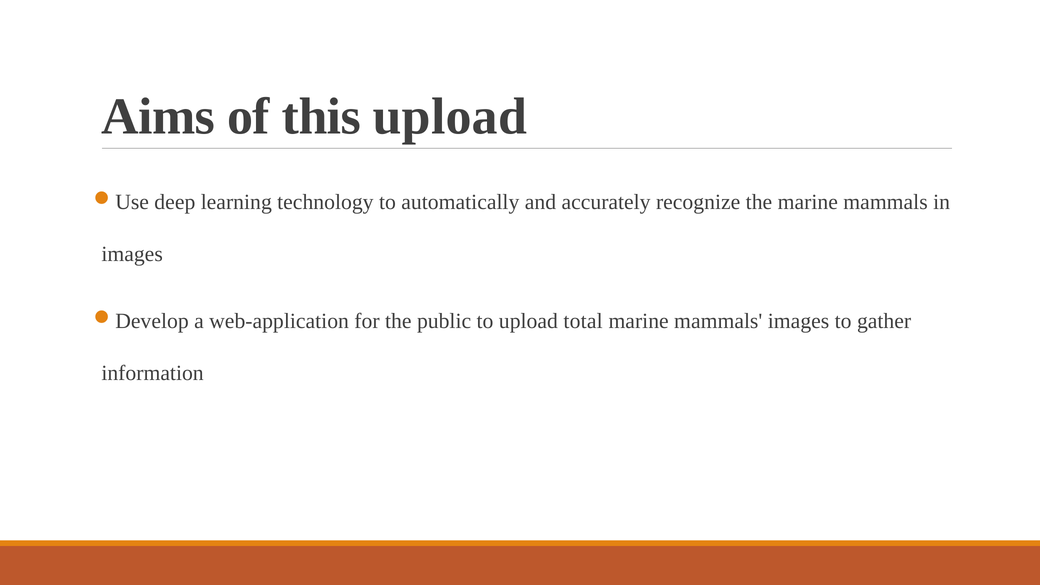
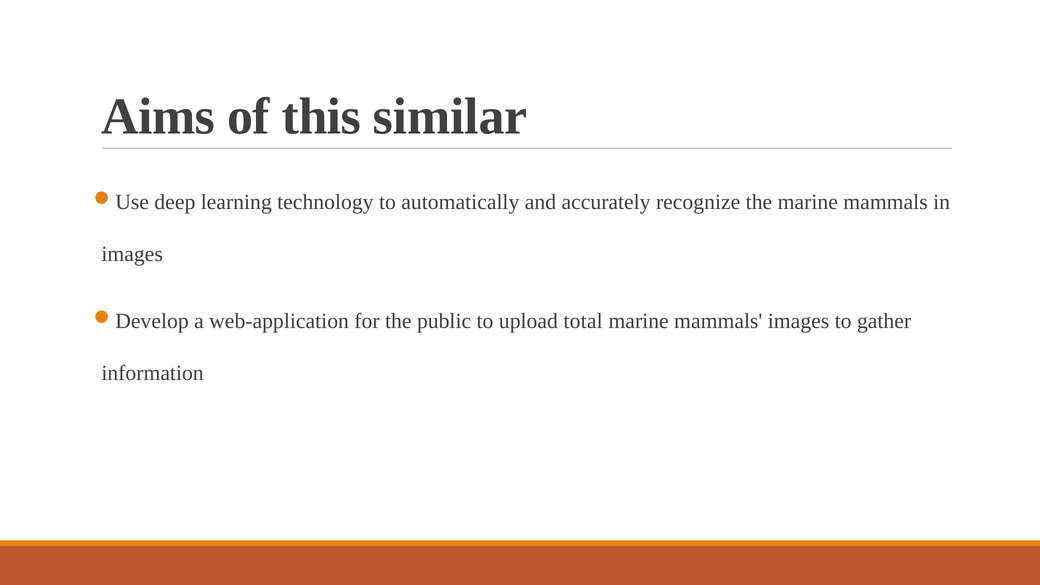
this upload: upload -> similar (450, 117)
